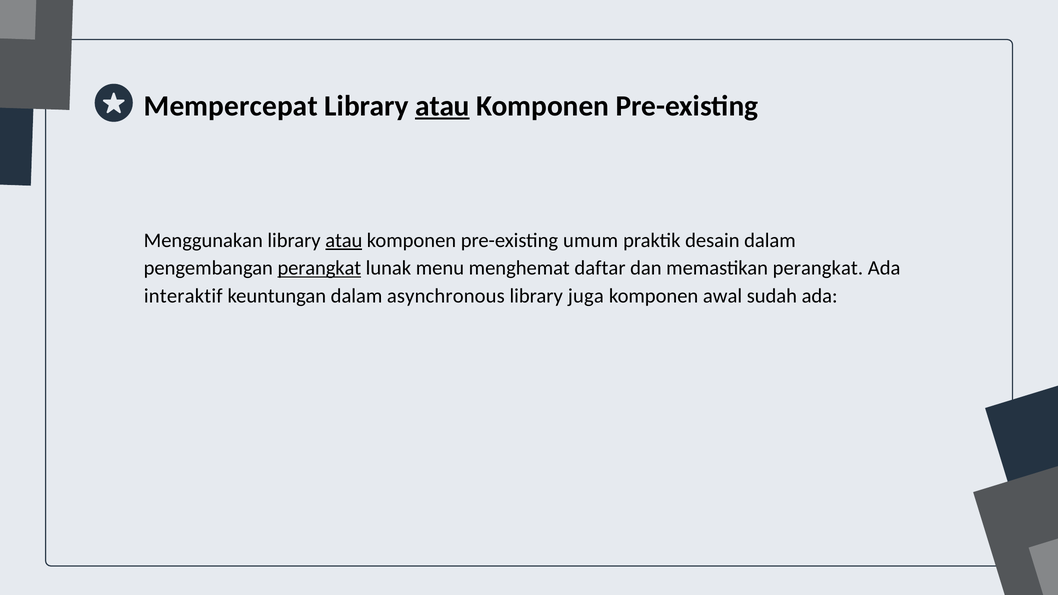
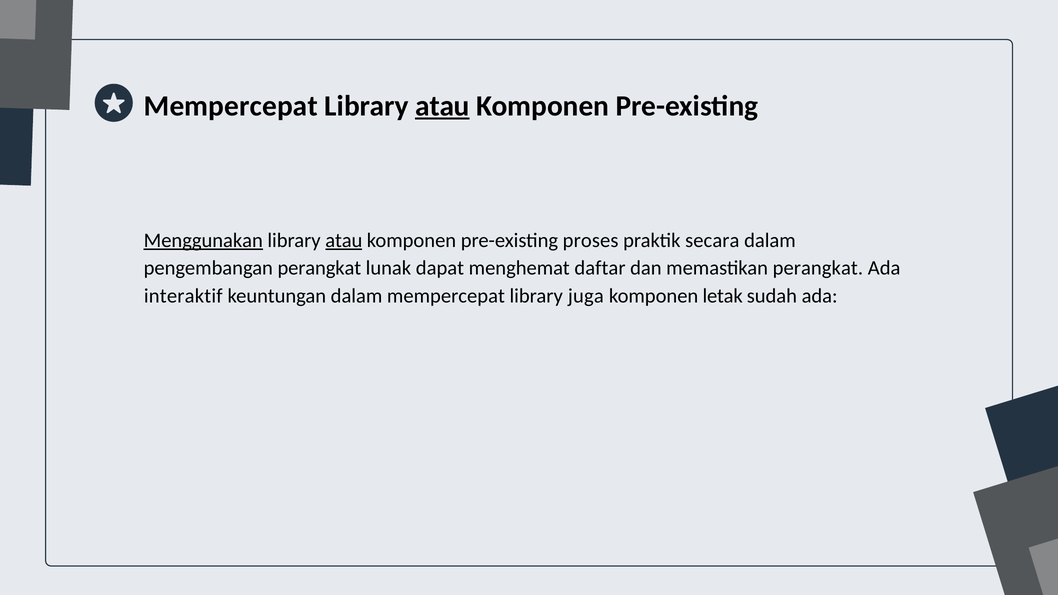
Menggunakan underline: none -> present (203, 240)
umum: umum -> proses (591, 240)
desain: desain -> secara (712, 240)
perangkat underline: present -> none (319, 268)
menu: menu -> dapat (440, 268)
dalam asynchronous: asynchronous -> mempercepat (446, 296)
awal: awal -> letak (723, 296)
